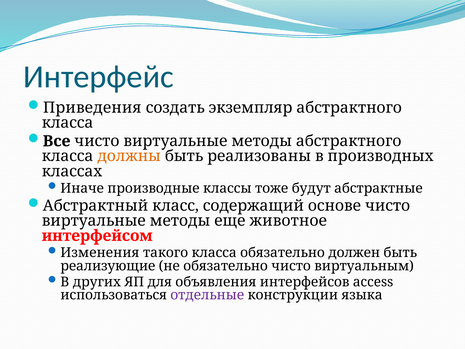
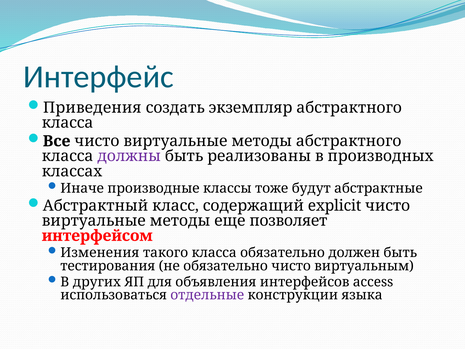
должны colour: orange -> purple (129, 156)
основе: основе -> explicit (335, 205)
животное: животное -> позволяет (288, 221)
реализующие: реализующие -> тестирования (108, 266)
